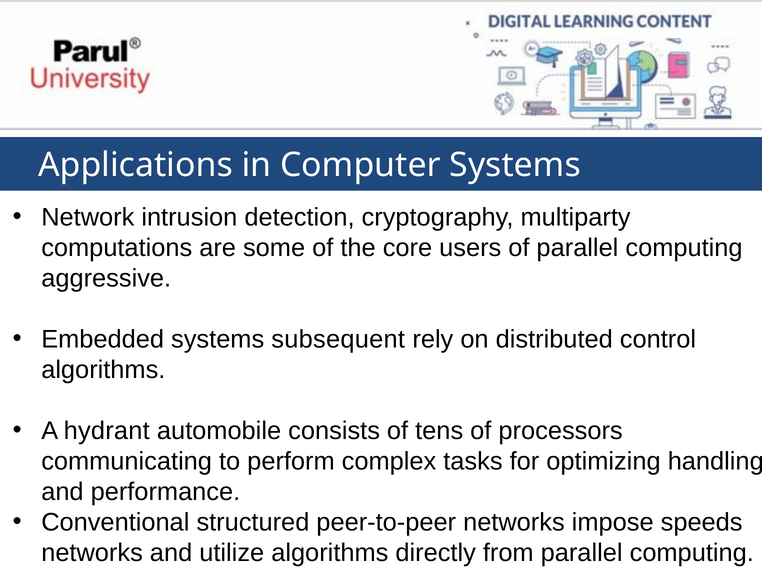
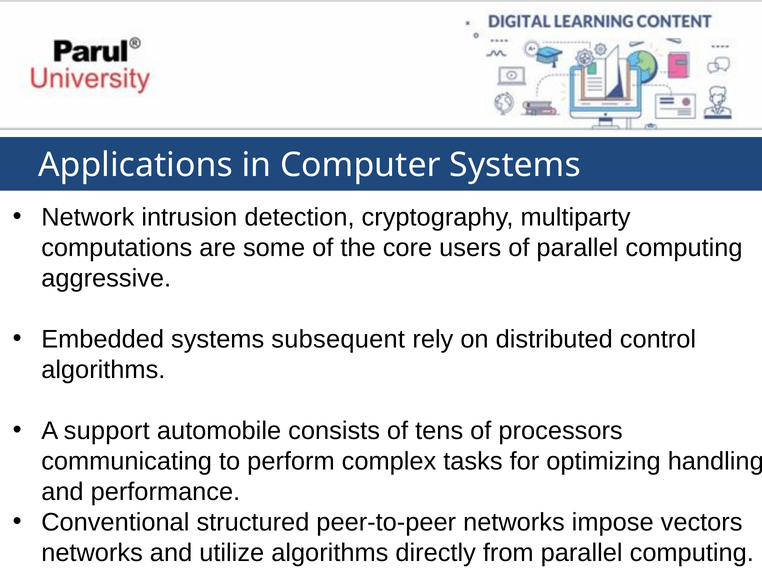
hydrant: hydrant -> support (107, 430)
speeds: speeds -> vectors (702, 522)
